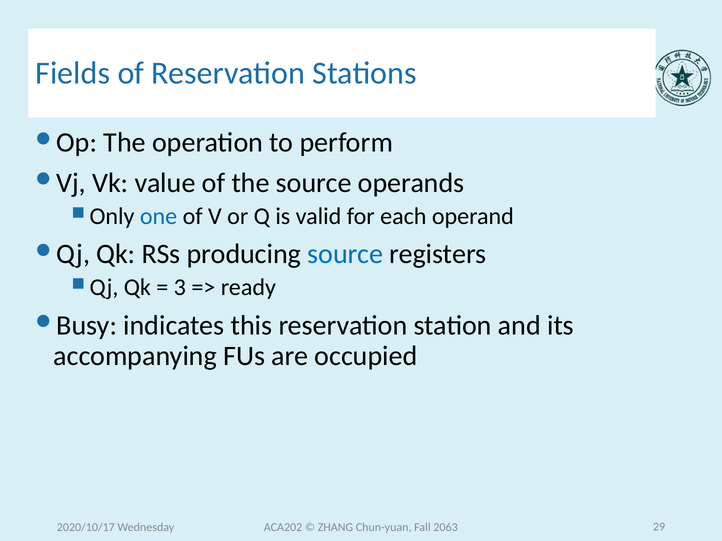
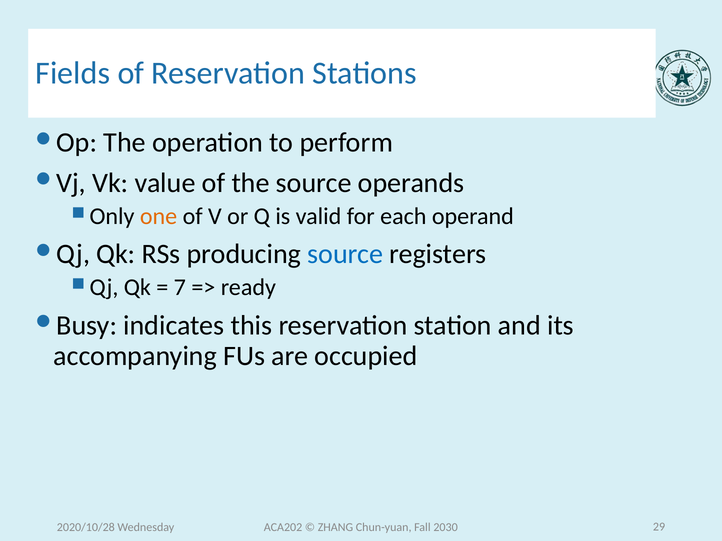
one colour: blue -> orange (159, 216)
3: 3 -> 7 (180, 288)
2020/10/17: 2020/10/17 -> 2020/10/28 (86, 528)
2063: 2063 -> 2030 (446, 528)
